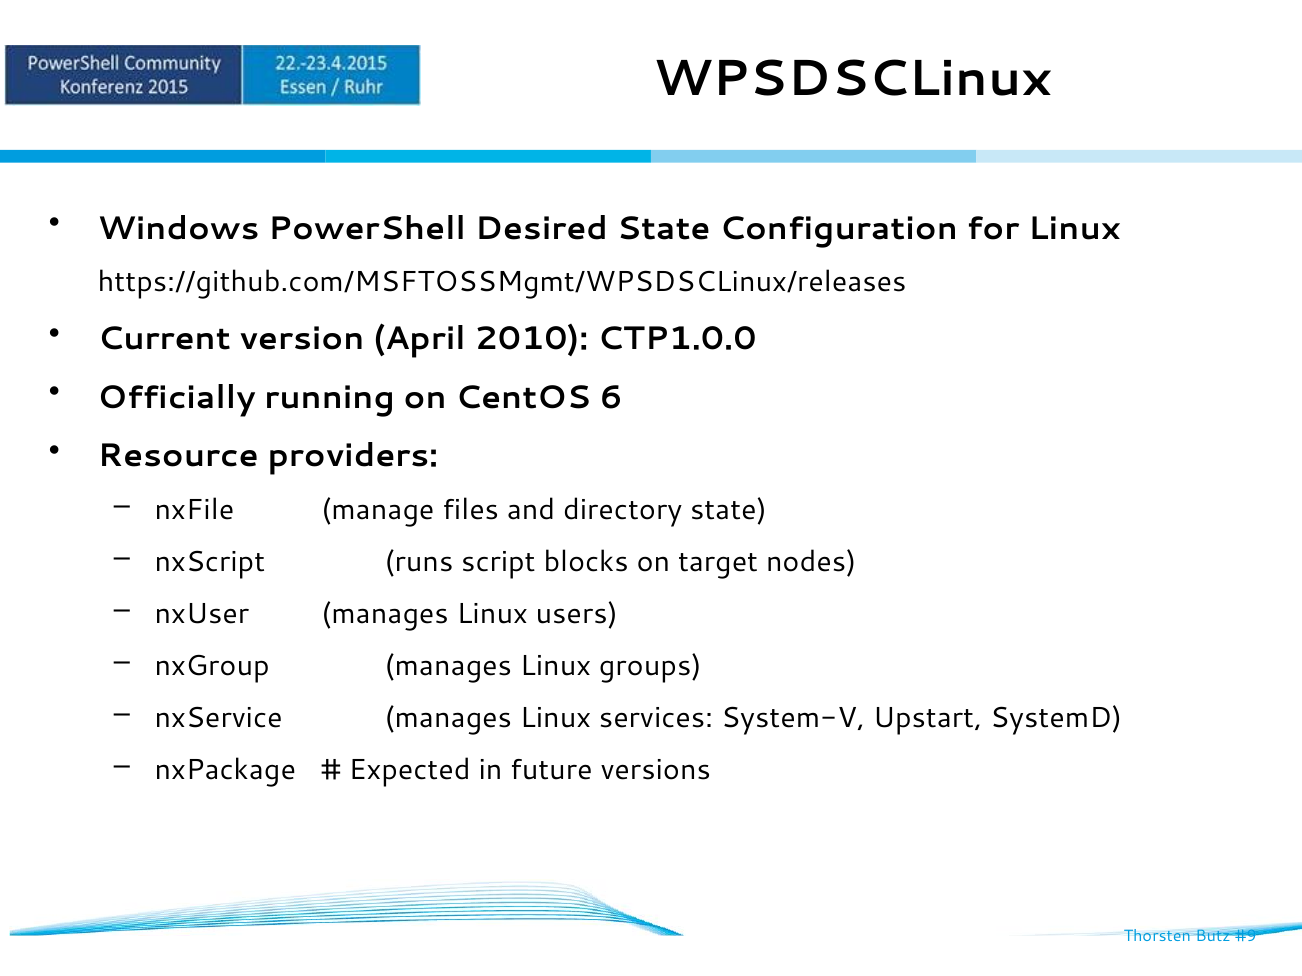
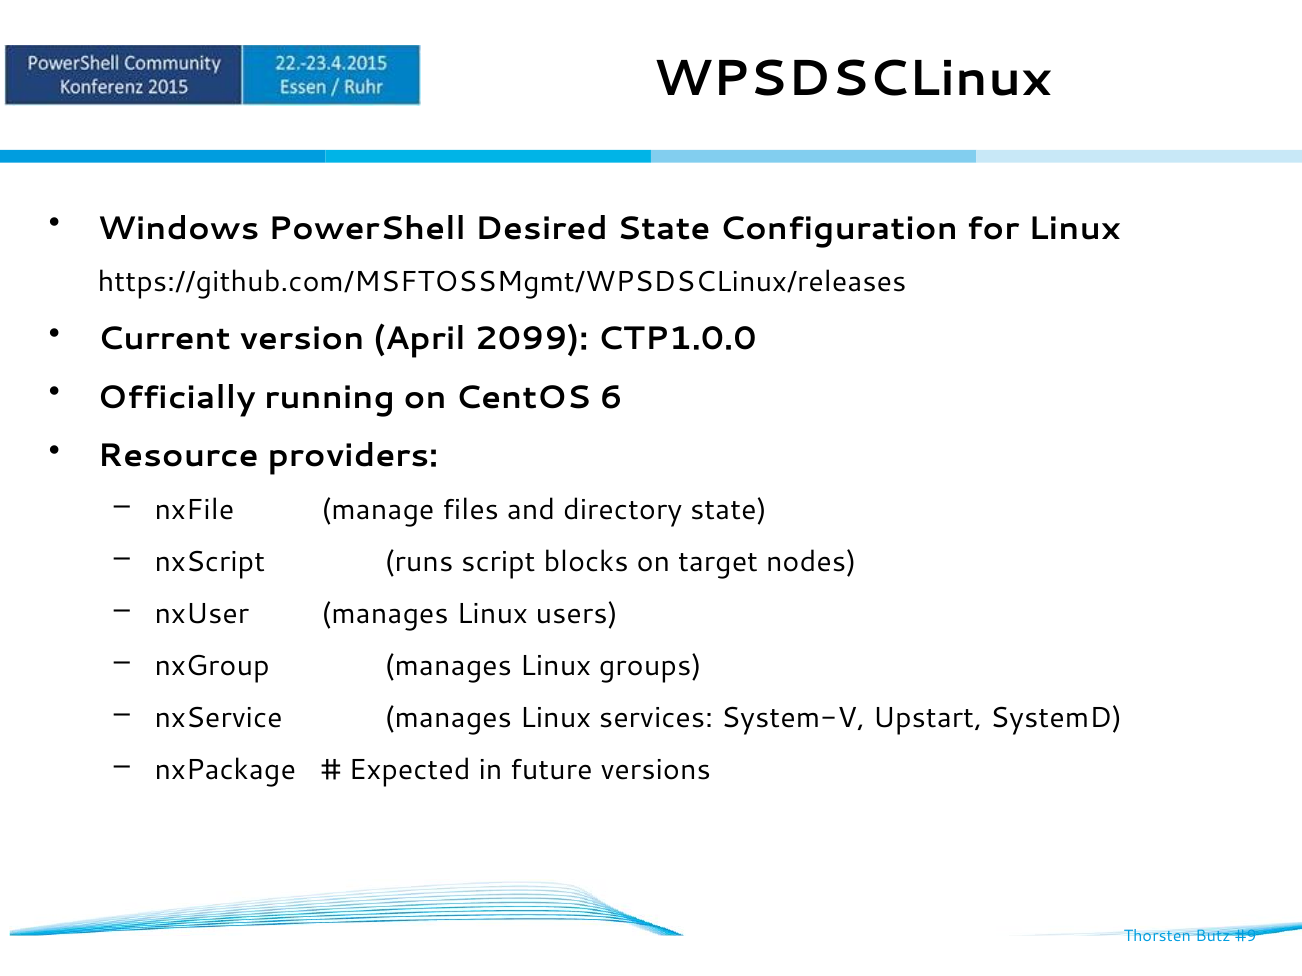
2010: 2010 -> 2099 (532, 339)
